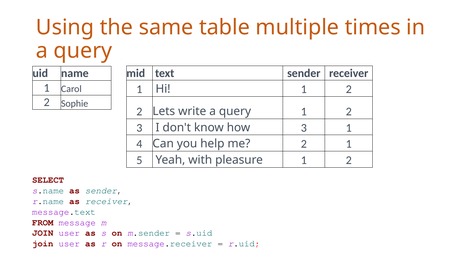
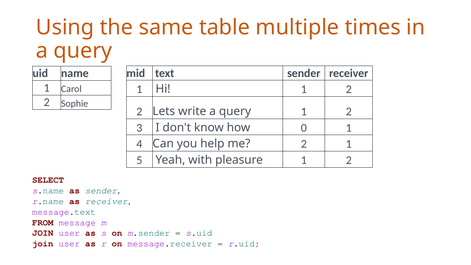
how 3: 3 -> 0 (304, 128)
